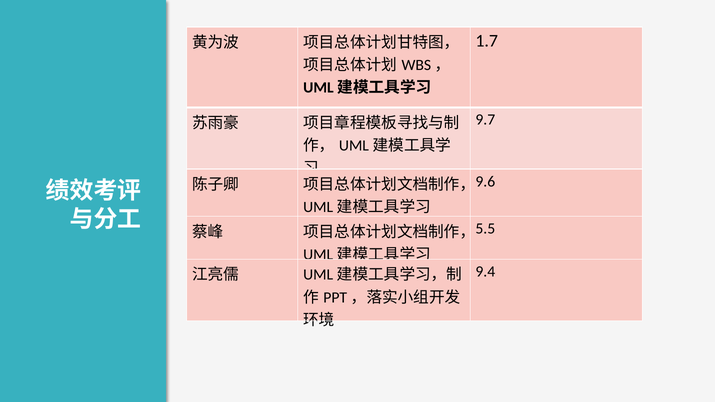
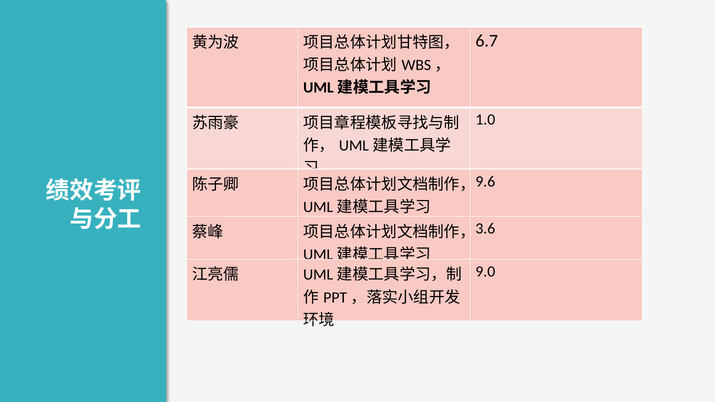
1.7: 1.7 -> 6.7 (487, 41)
9.7: 9.7 -> 1.0 (485, 120)
5.5: 5.5 -> 3.6 (485, 229)
9.4: 9.4 -> 9.0 (485, 272)
